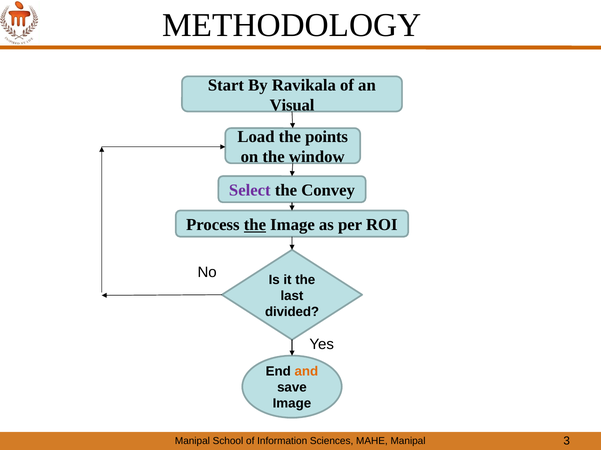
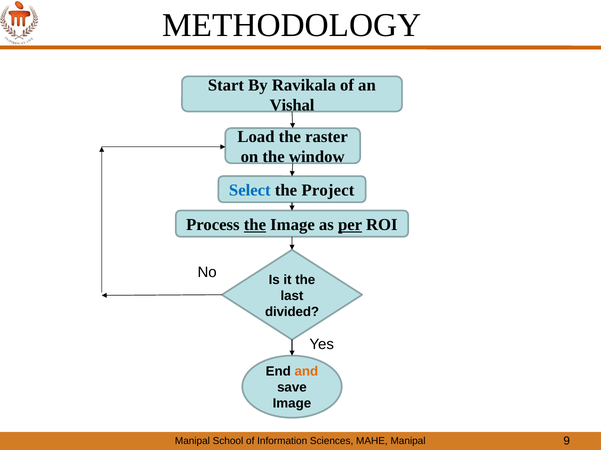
Visual: Visual -> Vishal (292, 105)
points: points -> raster (326, 137)
Select colour: purple -> blue (250, 191)
Convey: Convey -> Project (328, 191)
per underline: none -> present (350, 225)
3: 3 -> 9 (567, 442)
